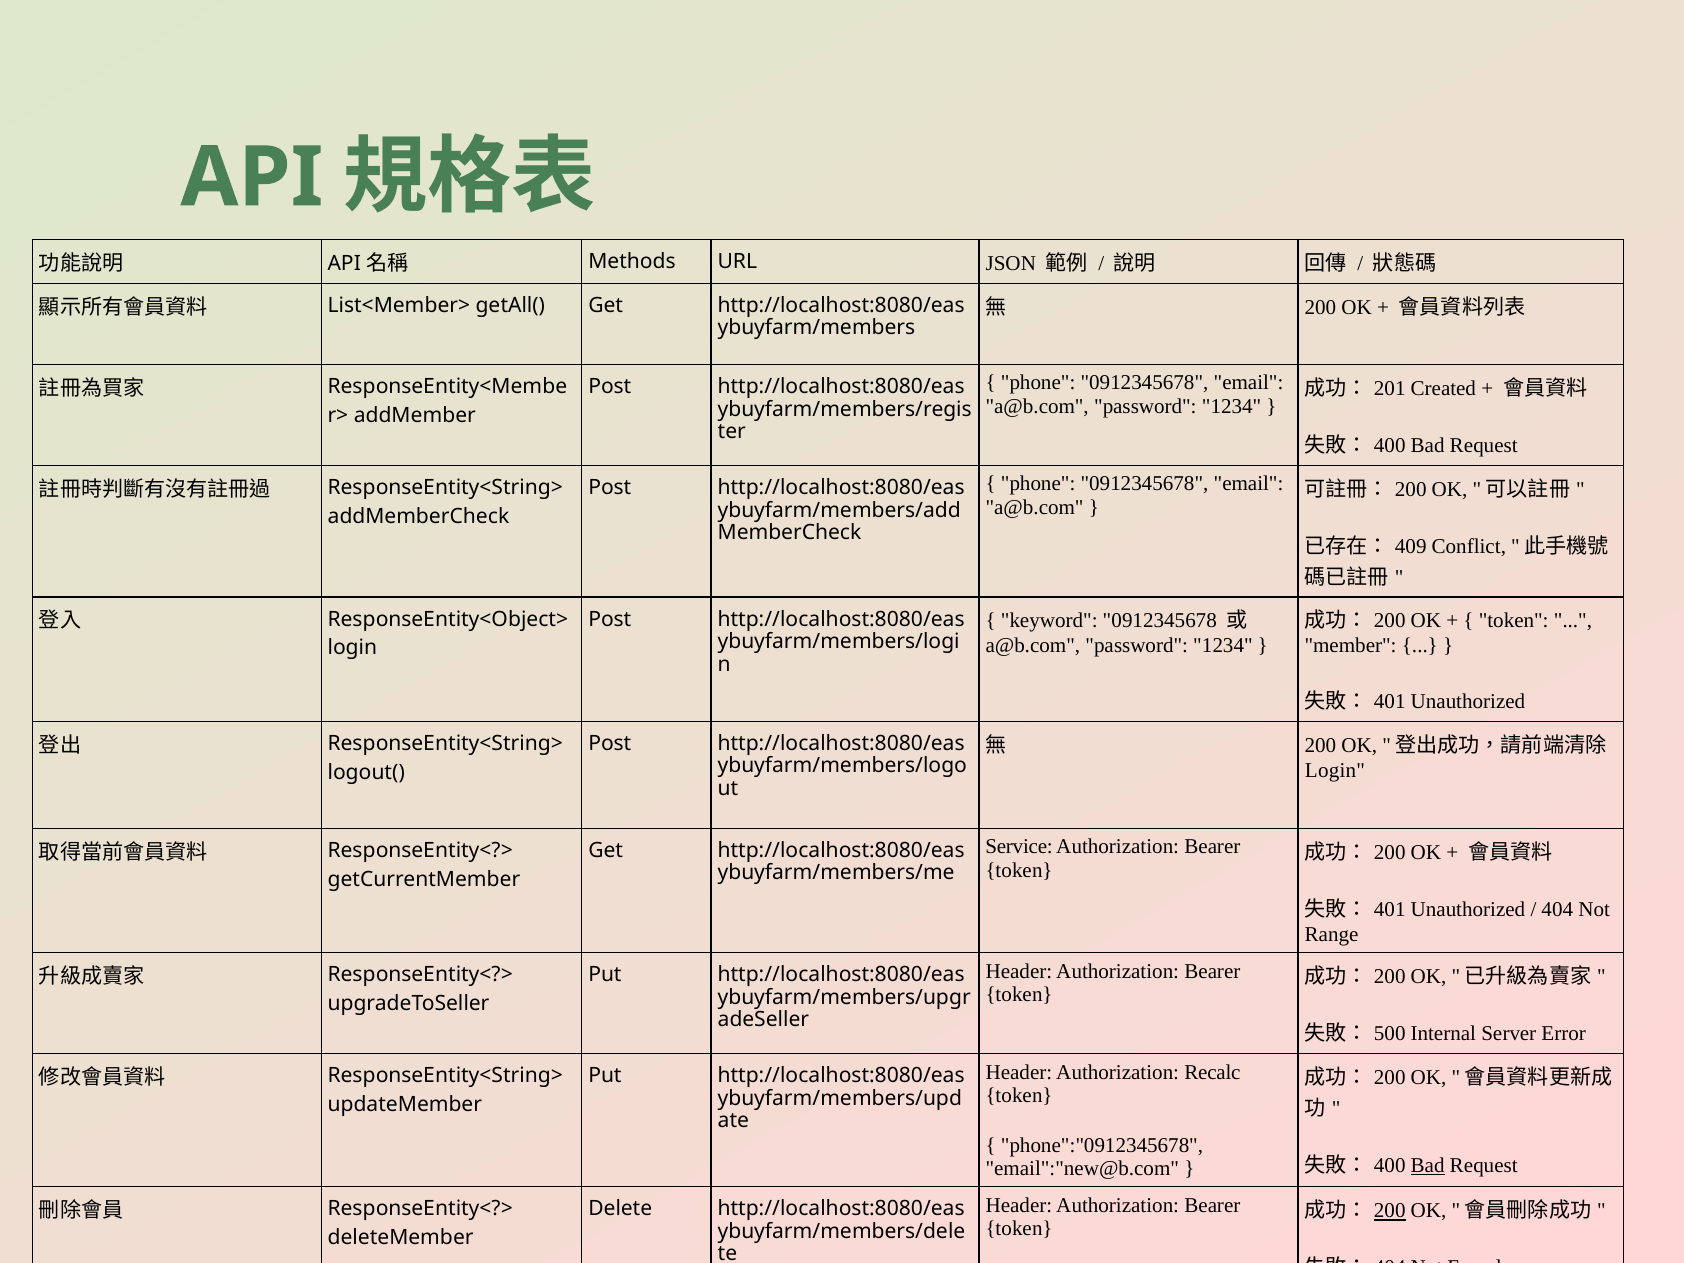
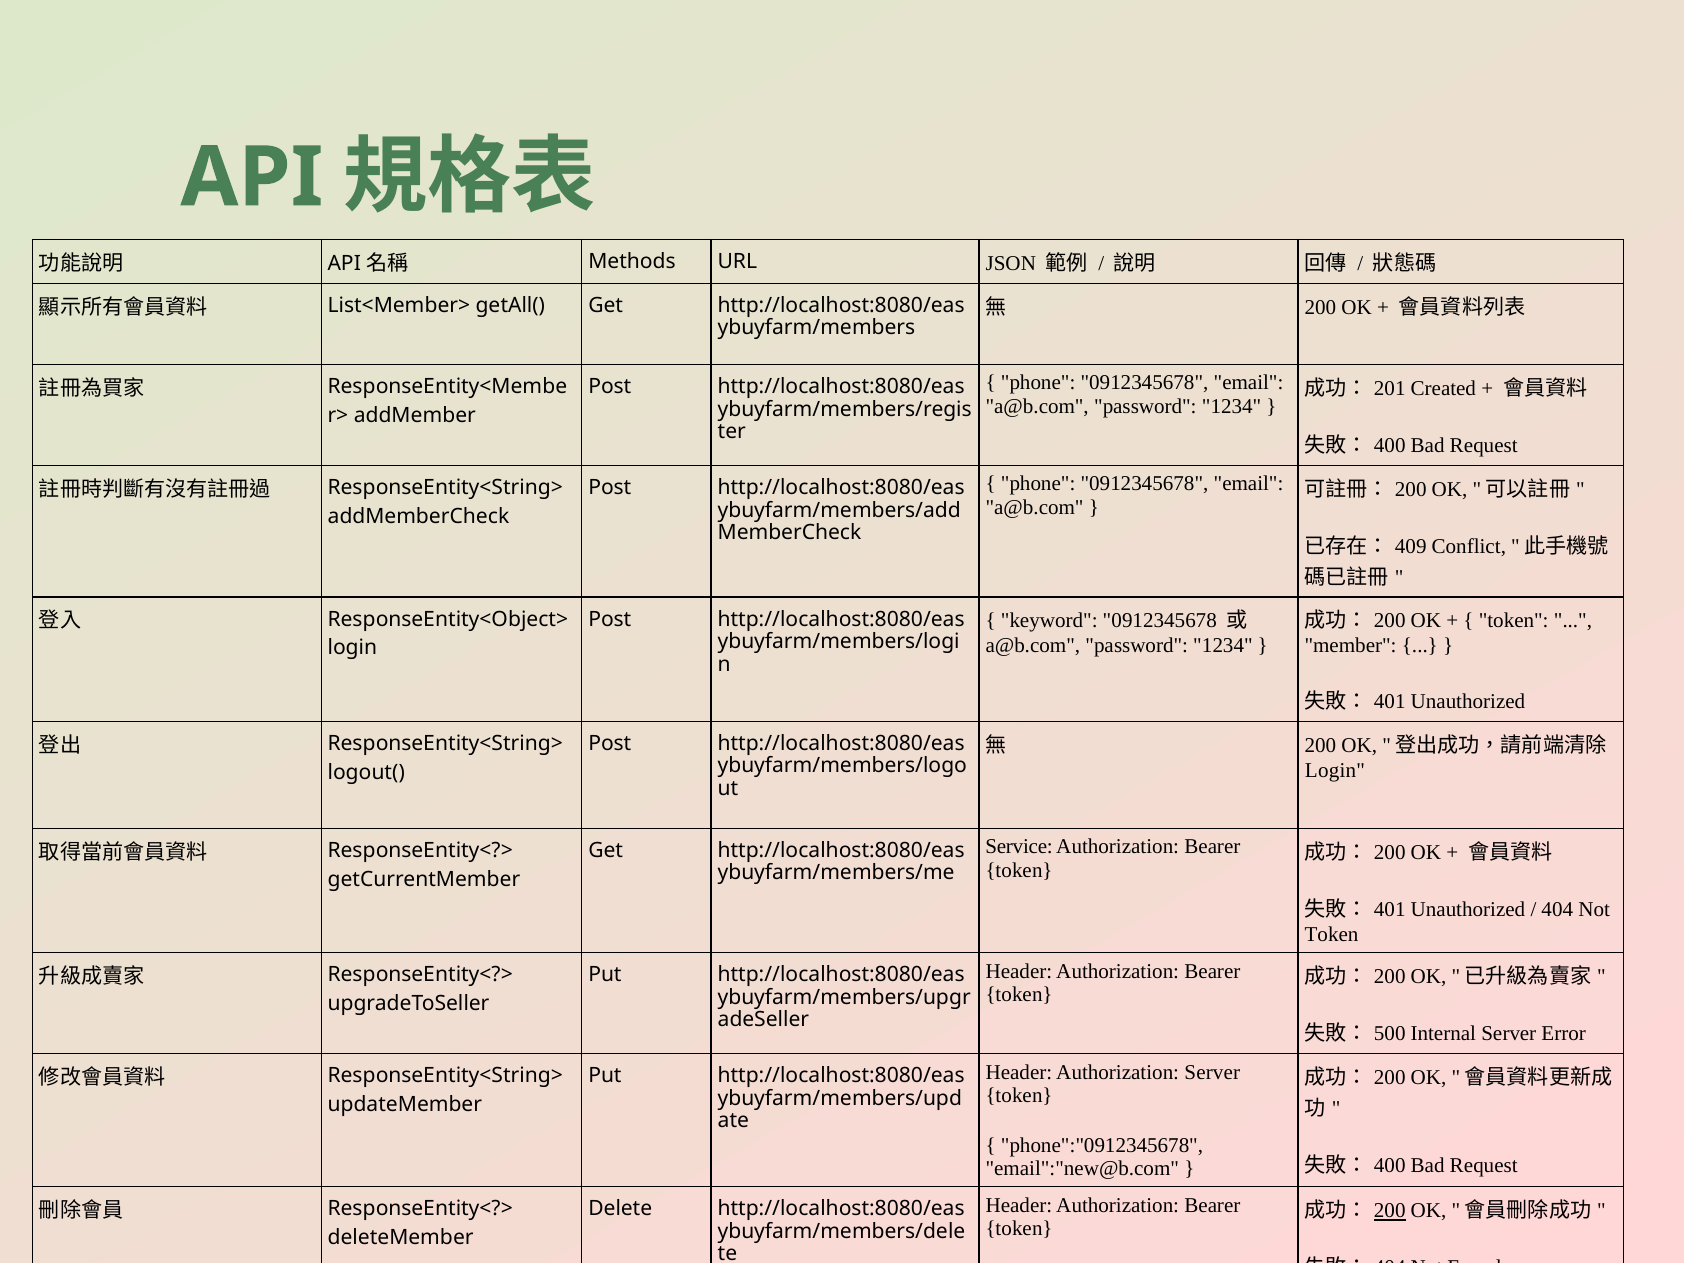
Range: Range -> Token (1332, 934)
Authorization Recalc: Recalc -> Server (1212, 1072)
Bad underline: present -> none (1428, 1165)
